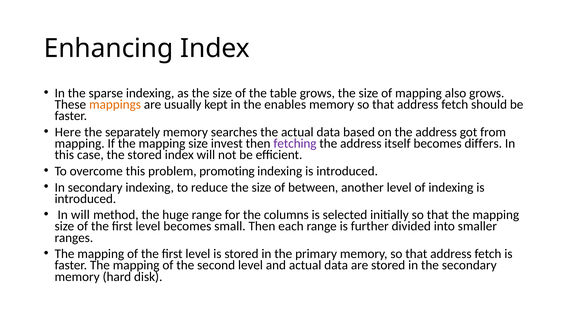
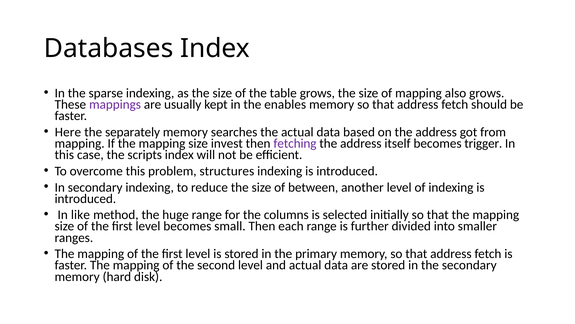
Enhancing: Enhancing -> Databases (109, 48)
mappings colour: orange -> purple (115, 104)
differs: differs -> trigger (483, 143)
the stored: stored -> scripts (145, 155)
promoting: promoting -> structures (227, 171)
In will: will -> like (80, 215)
